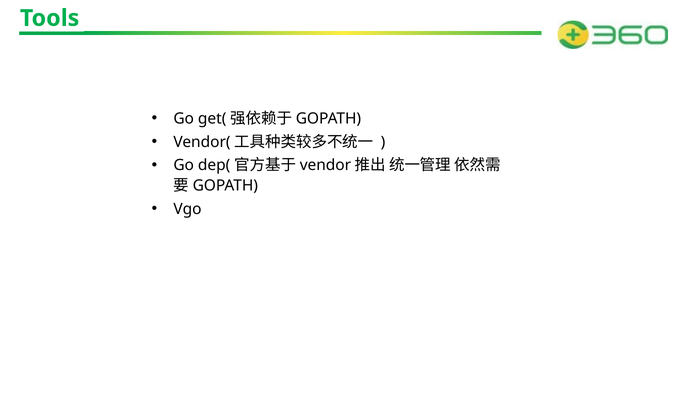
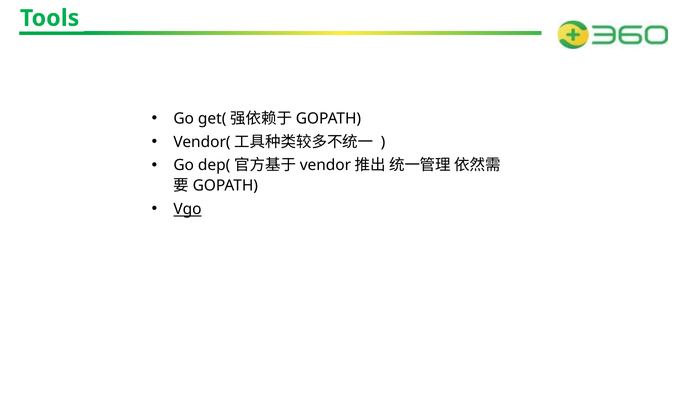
Vgo underline: none -> present (187, 209)
